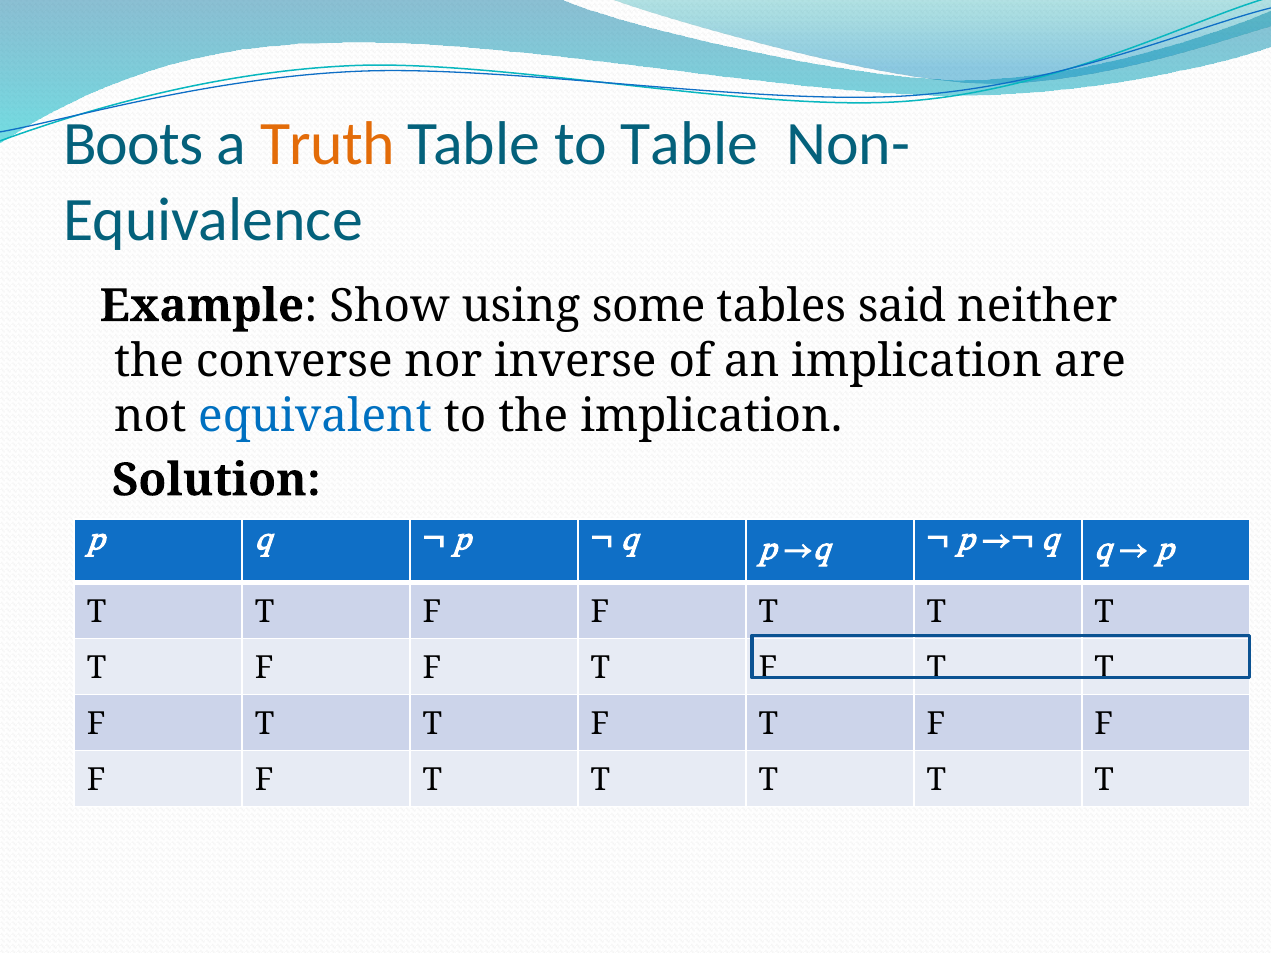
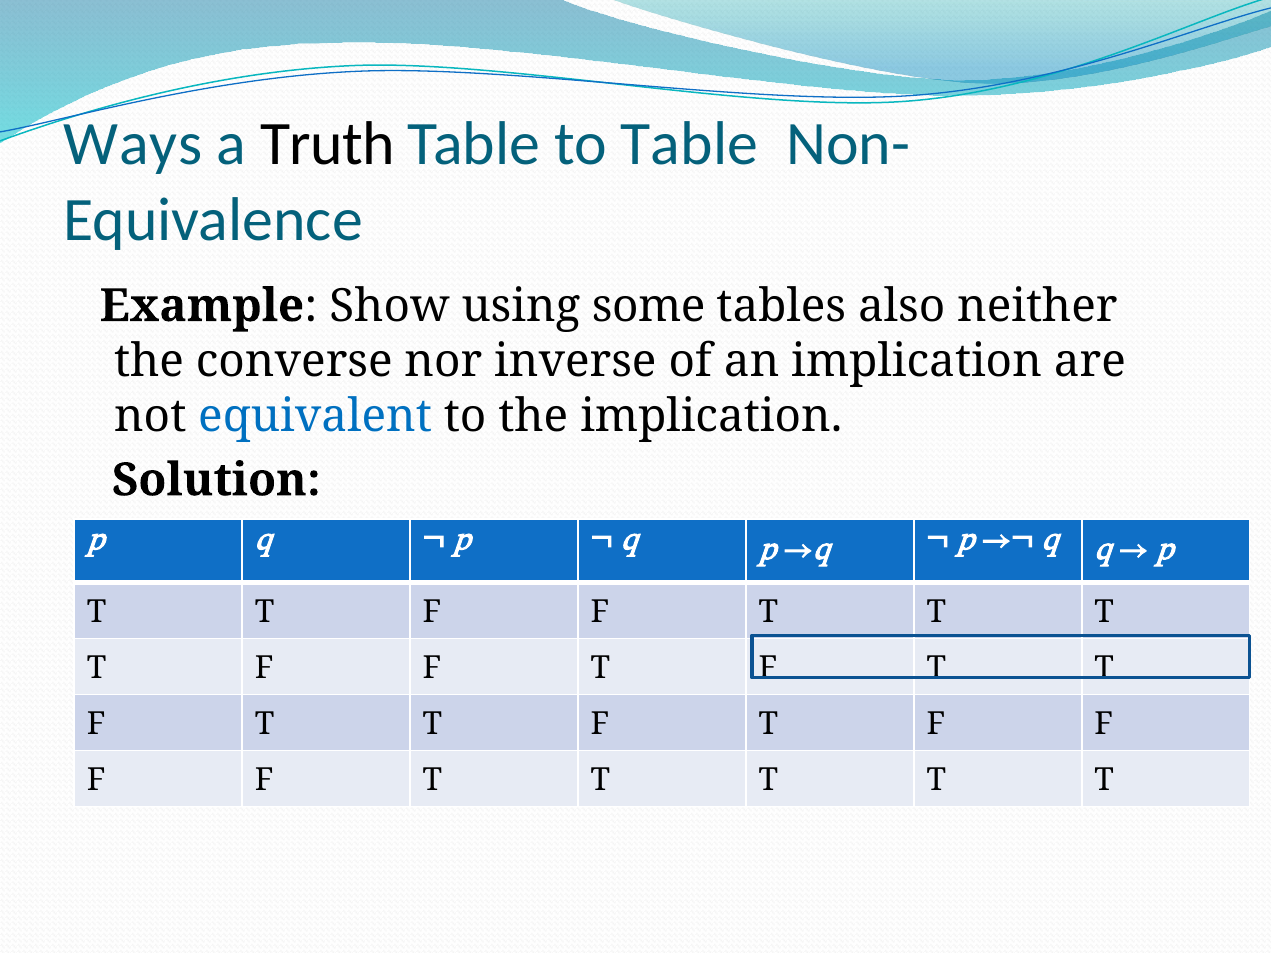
Boots: Boots -> Ways (133, 144)
Truth colour: orange -> black (328, 144)
said: said -> also (902, 306)
